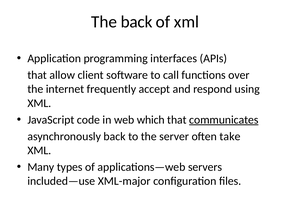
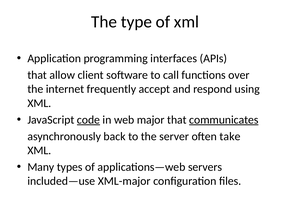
The back: back -> type (136, 22)
code underline: none -> present (88, 120)
which: which -> major (151, 120)
